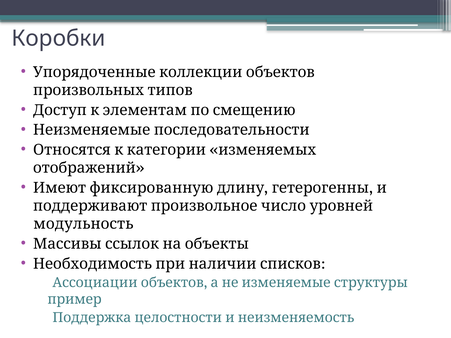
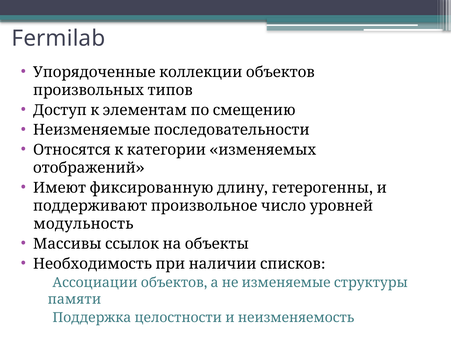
Коробки: Коробки -> Fermilab (58, 38)
пример: пример -> памяти (74, 300)
